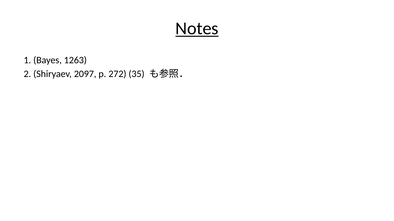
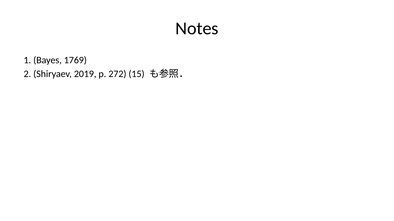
Notes underline: present -> none (197, 29)
1263: 1263 -> 1769 (75, 60)
2097: 2097 -> 2019 (85, 74)
35: 35 -> 15 (137, 74)
